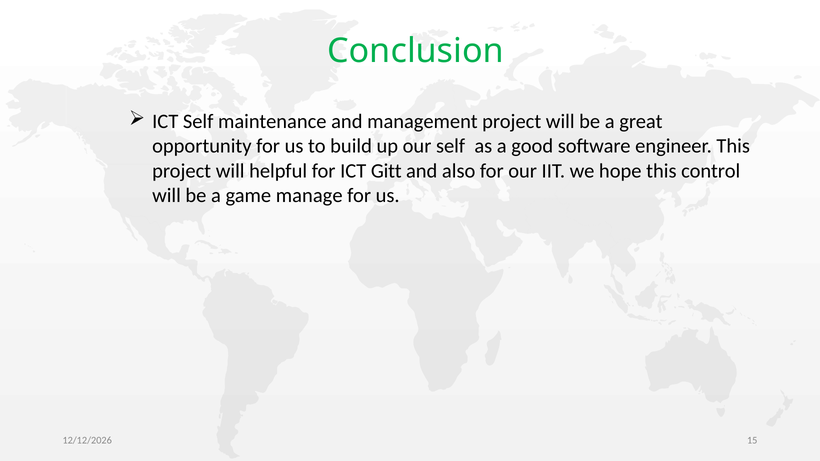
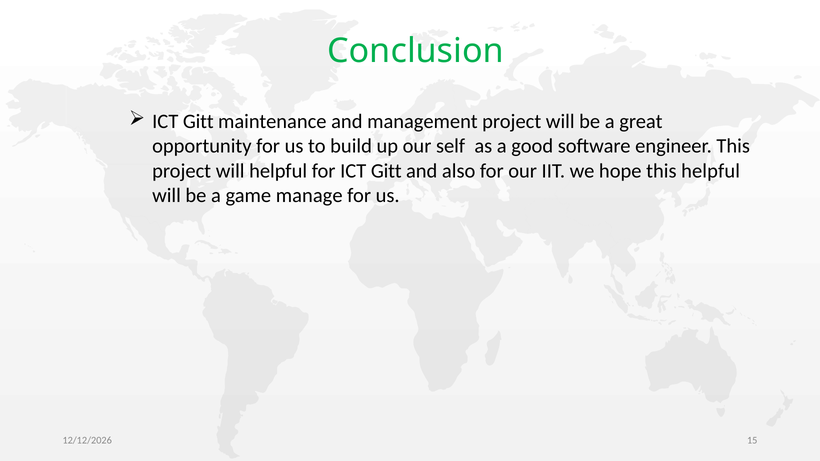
Self: Self -> Gitt (198, 122)
this control: control -> helpful (711, 171)
